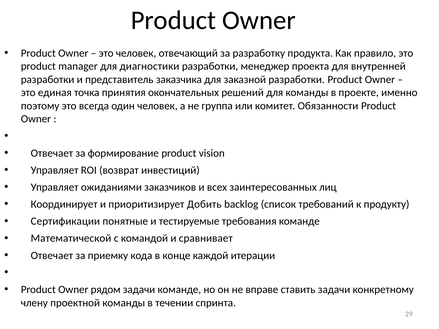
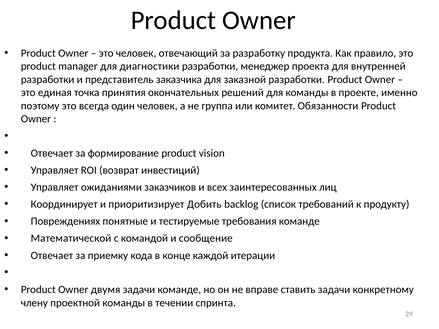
Сертификации: Сертификации -> Повреждениях (65, 221)
сравнивает: сравнивает -> сообщение (206, 239)
рядом: рядом -> двумя (106, 290)
